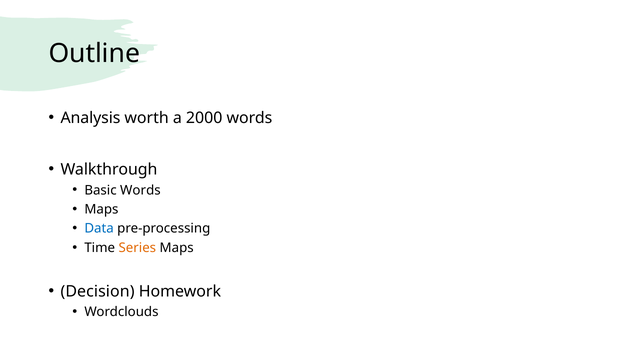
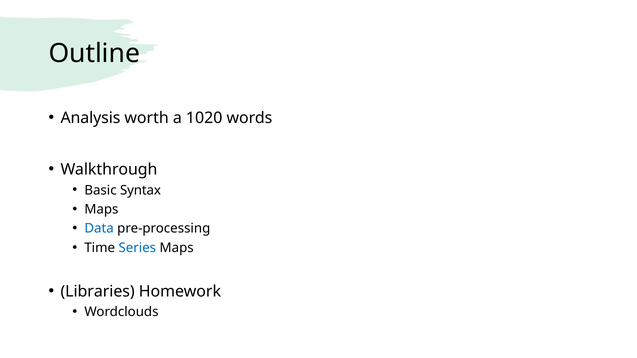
2000: 2000 -> 1020 (204, 118)
Basic Words: Words -> Syntax (140, 190)
Series colour: orange -> blue (137, 248)
Decision: Decision -> Libraries (98, 292)
